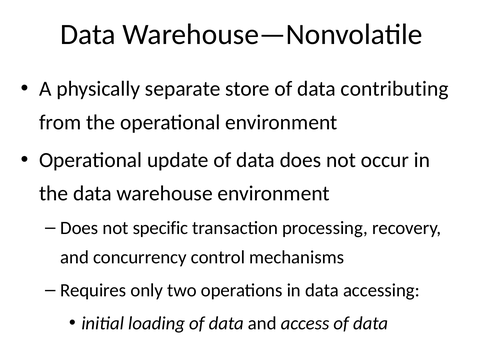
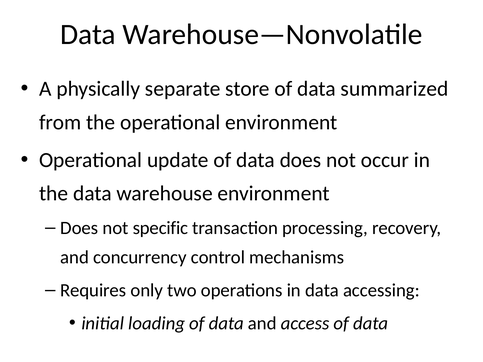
contributing: contributing -> summarized (395, 89)
